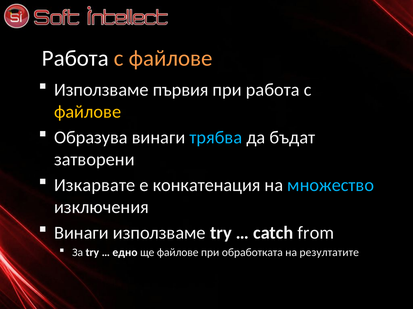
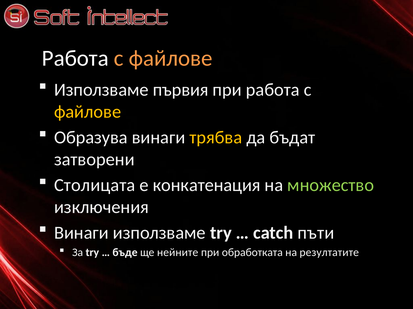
трябва colour: light blue -> yellow (216, 138)
Изкарвате: Изкарвате -> Столицата (95, 186)
множество colour: light blue -> light green (331, 186)
from: from -> пъти (316, 233)
едно: едно -> бъде (125, 253)
ще файлове: файлове -> нейните (178, 253)
